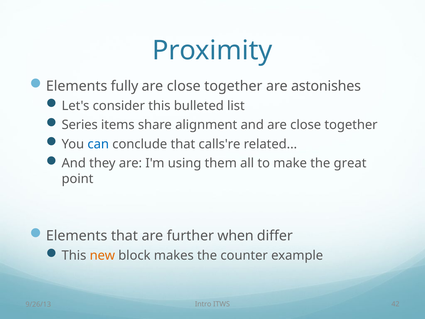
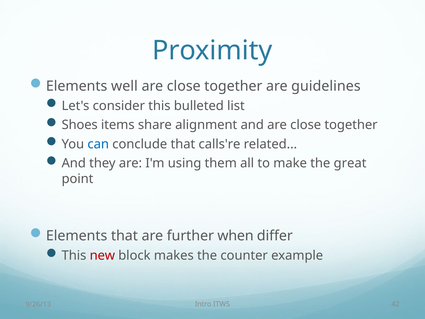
fully: fully -> well (124, 86)
astonishes: astonishes -> guidelines (326, 86)
Series: Series -> Shoes (80, 125)
new colour: orange -> red (102, 255)
